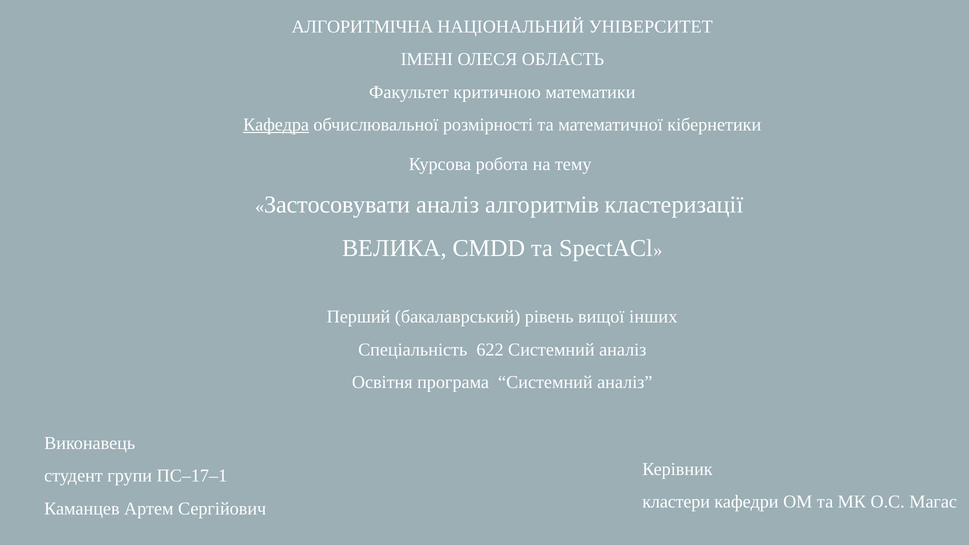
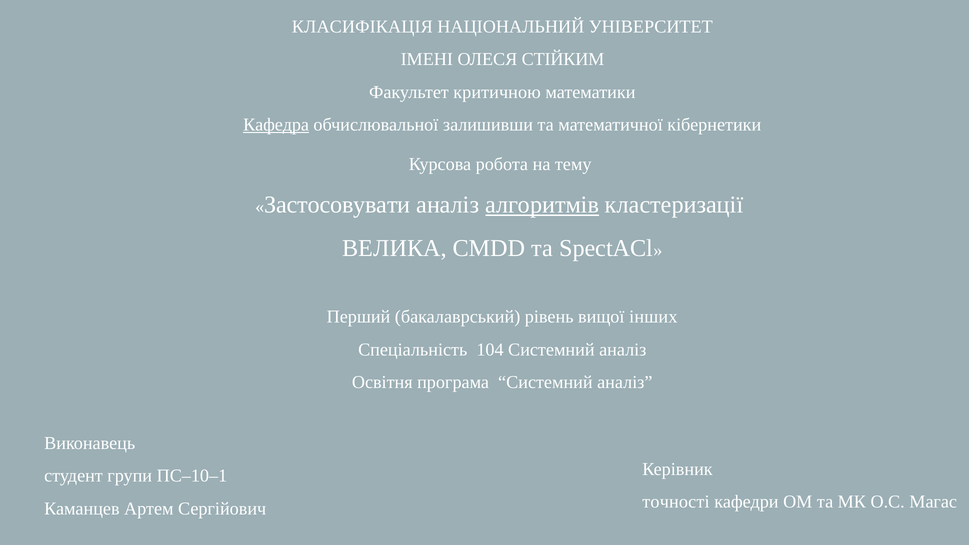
АЛГОРИТМІЧНА: АЛГОРИТМІЧНА -> КЛАСИФІКАЦІЯ (362, 27)
ОБЛАСТЬ: ОБЛАСТЬ -> СТІЙКИМ (563, 59)
розмірності: розмірності -> залишивши (488, 125)
алгоритмів underline: none -> present (542, 205)
622: 622 -> 104 (490, 350)
ПС–17–1: ПС–17–1 -> ПС–10–1 (192, 476)
кластери: кластери -> точності (676, 502)
